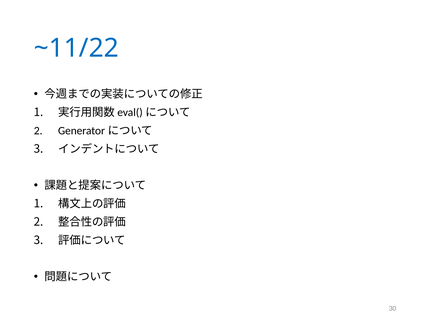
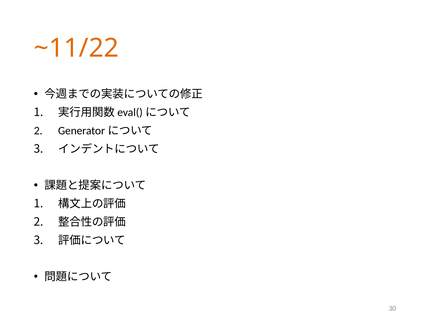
~11/22 colour: blue -> orange (76, 48)
